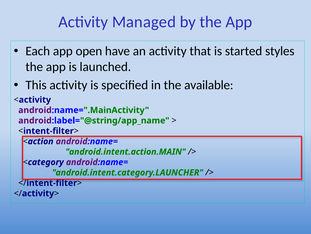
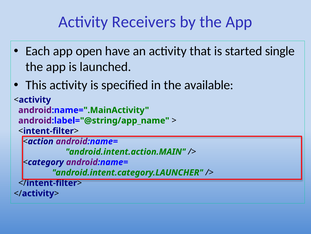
Managed: Managed -> Receivers (144, 22)
styles: styles -> single (280, 51)
